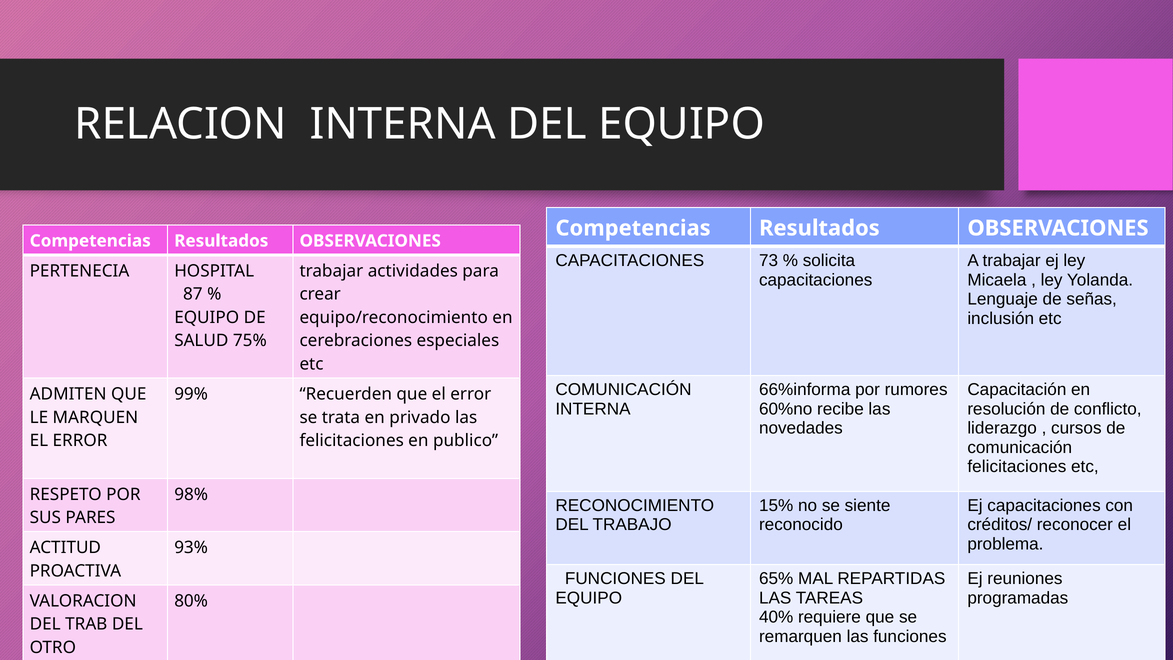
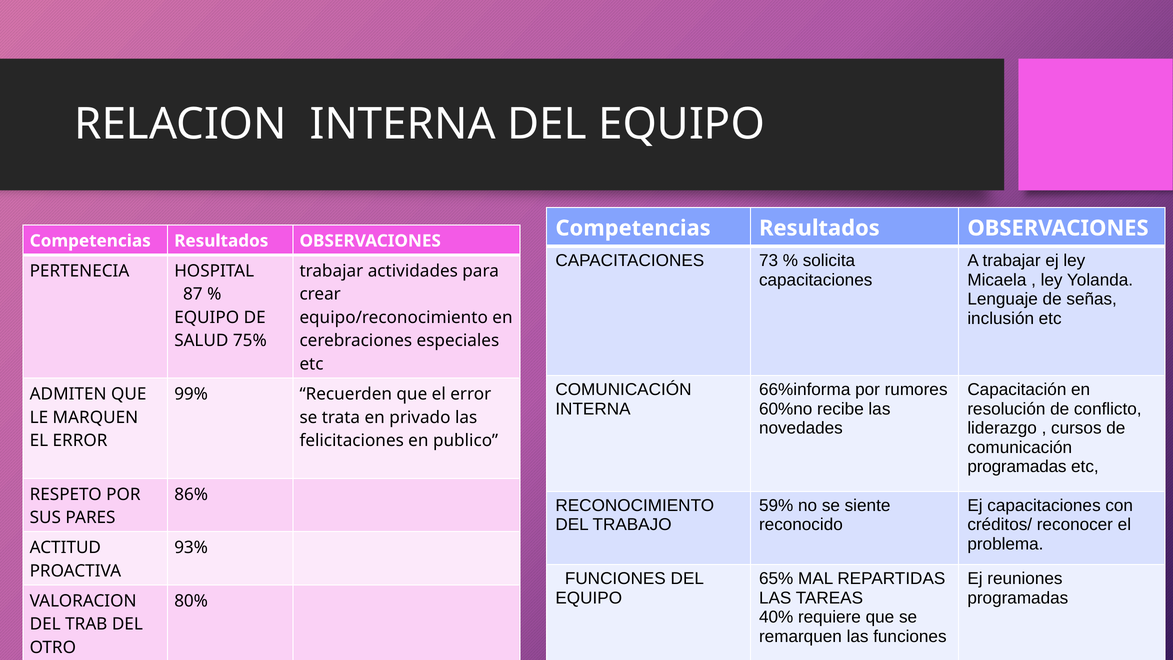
felicitaciones: felicitaciones -> programadas (1017, 466)
98%: 98% -> 86% (191, 494)
15%: 15% -> 59% (776, 505)
